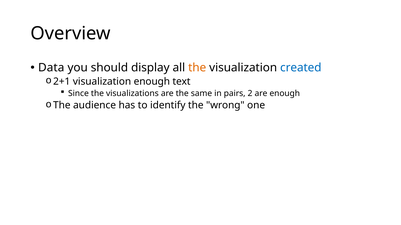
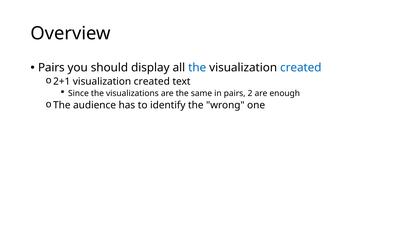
Data: Data -> Pairs (51, 68)
the colour: orange -> blue (197, 68)
2+1 visualization enough: enough -> created (152, 82)
